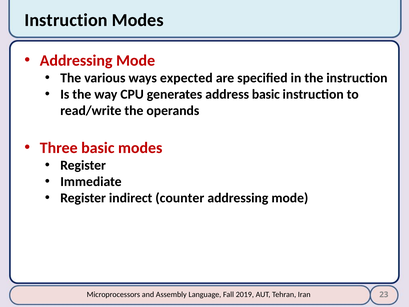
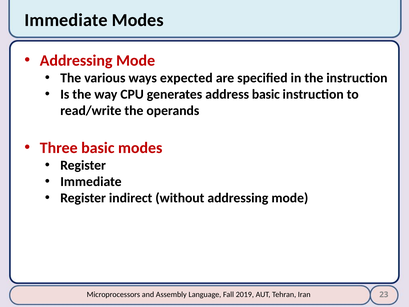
Instruction: Instruction -> Immediate (66, 20)
counter: counter -> without (180, 198)
